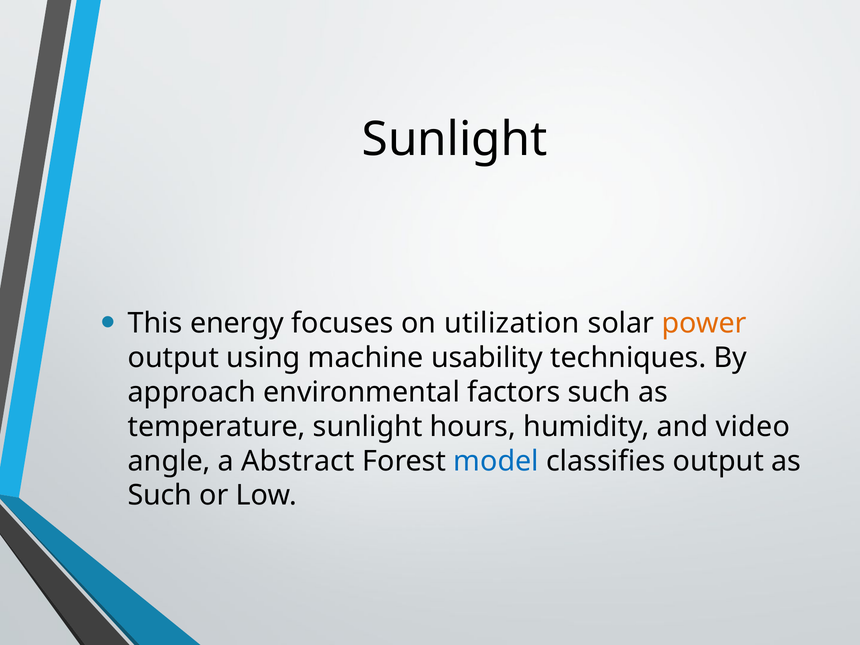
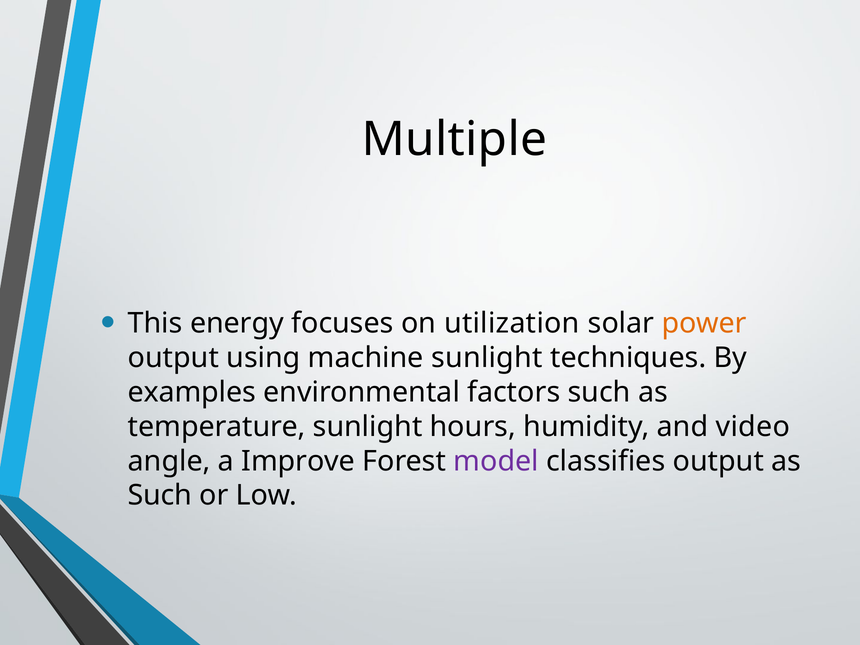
Sunlight: Sunlight -> Multiple (454, 139)
machine usability: usability -> sunlight (487, 358)
approach: approach -> examples (192, 392)
Abstract: Abstract -> Improve (298, 461)
model colour: blue -> purple (496, 461)
